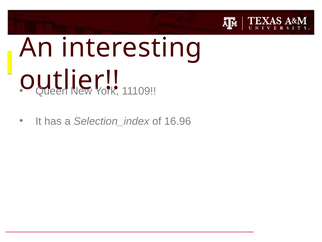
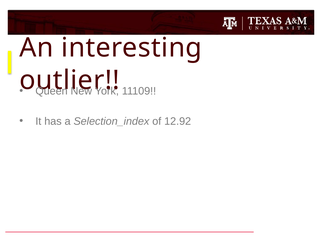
16.96: 16.96 -> 12.92 (178, 121)
